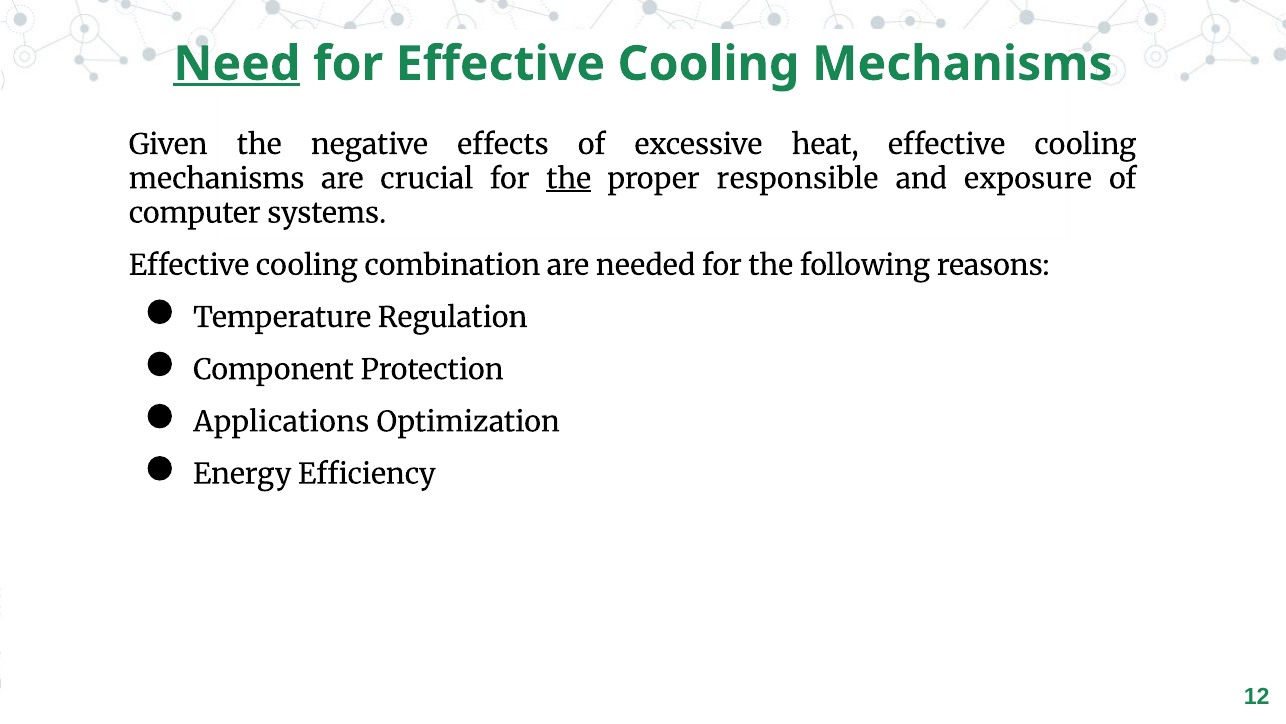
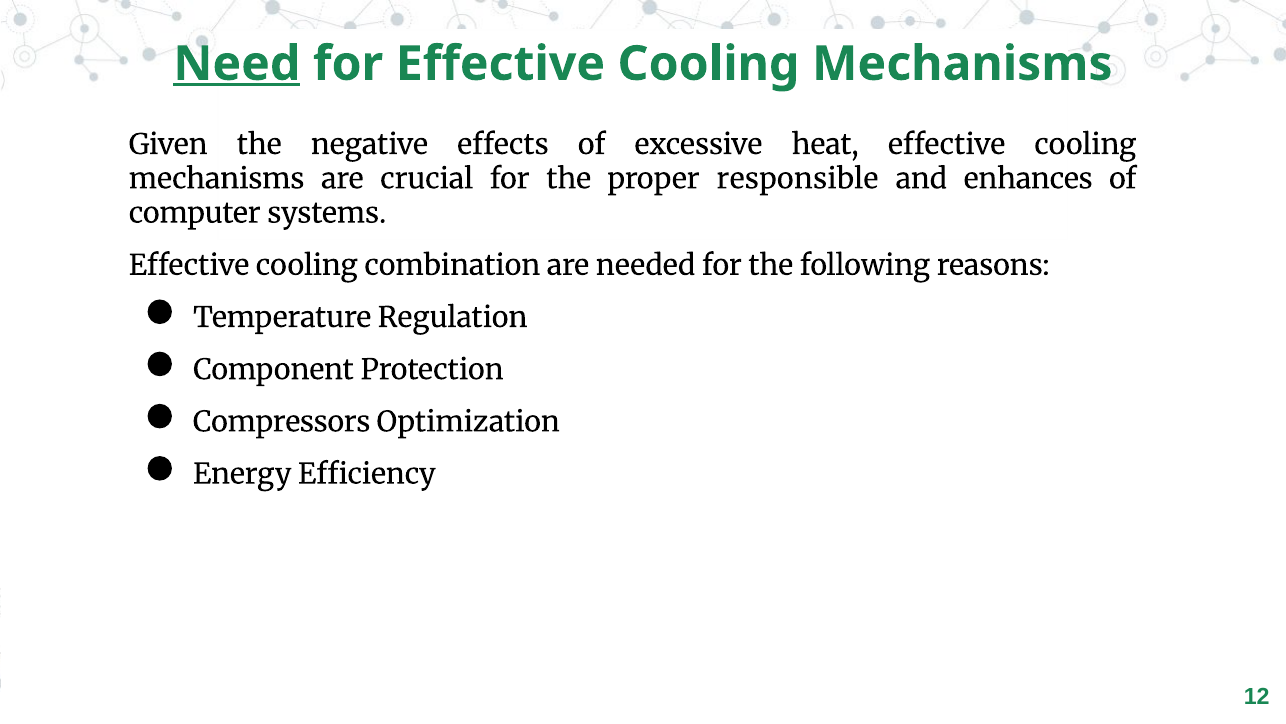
the underline: present -> none (569, 179)
exposure: exposure -> enhances (1028, 179)
Applications: Applications -> Compressors (282, 422)
